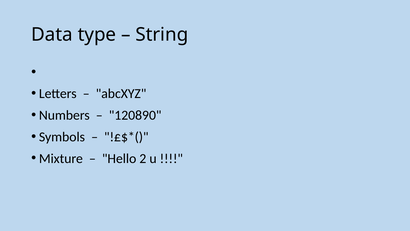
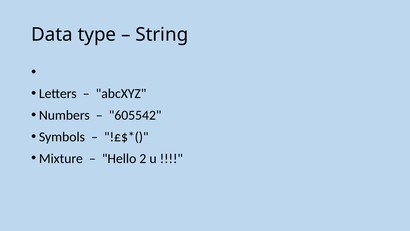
120890: 120890 -> 605542 (135, 115)
